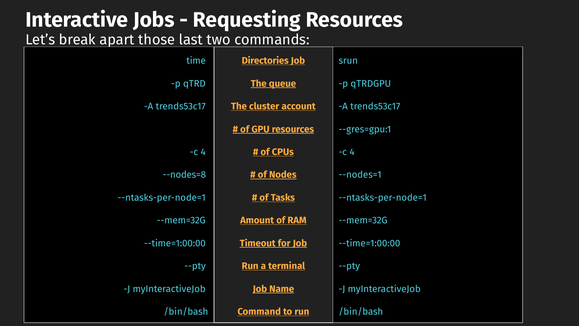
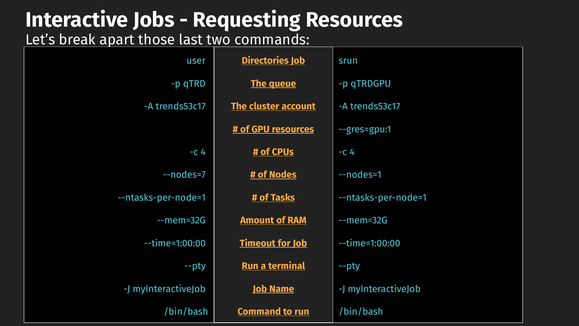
time: time -> user (196, 61)
--nodes=8: --nodes=8 -> --nodes=7 (184, 175)
